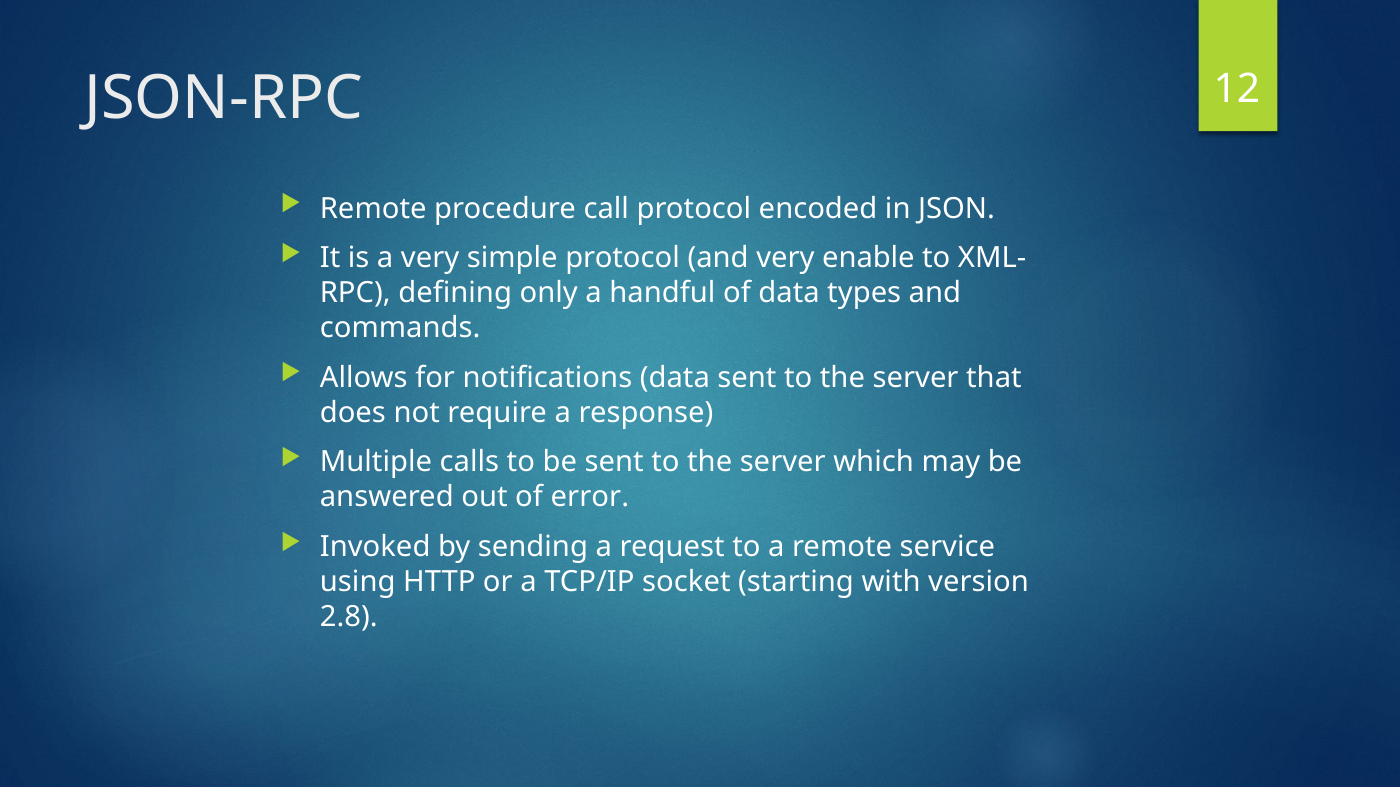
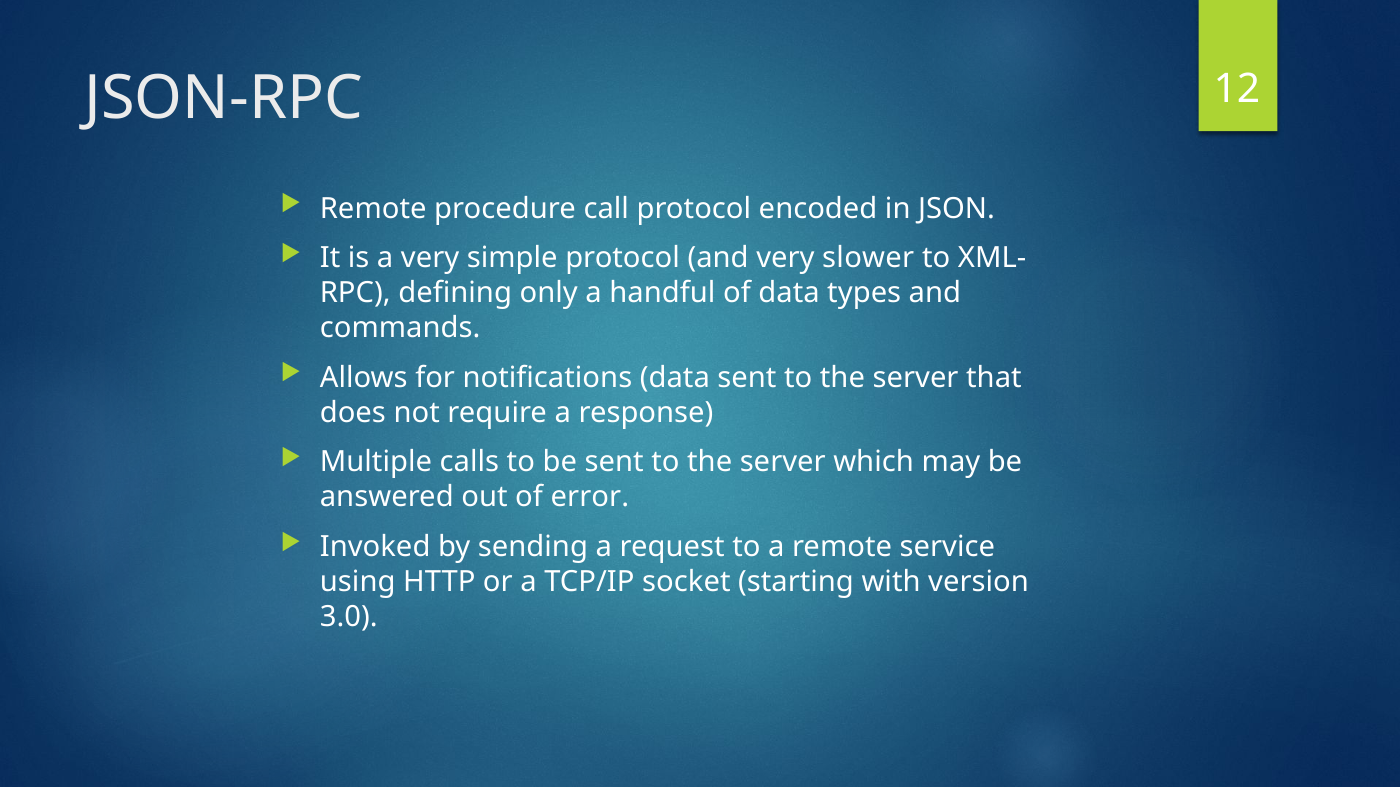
enable: enable -> slower (868, 258)
2.8: 2.8 -> 3.0 (349, 617)
